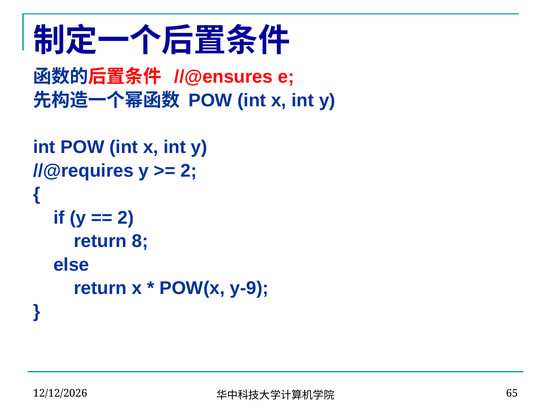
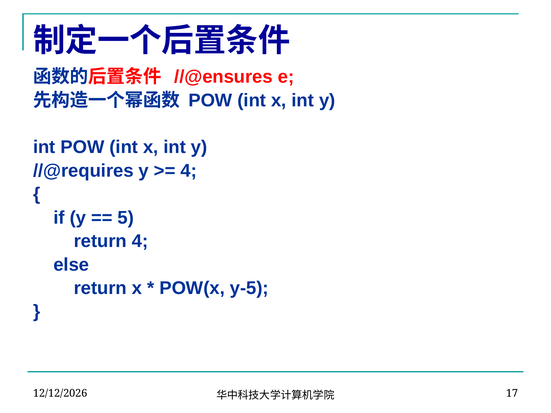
2: 2 -> 4 (189, 171)
2: 2 -> 5 (126, 218)
return 8: 8 -> 4 (140, 241)
y-9: y-9 -> y-5 (249, 288)
65: 65 -> 17 (512, 394)
